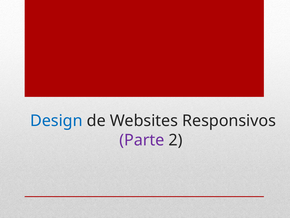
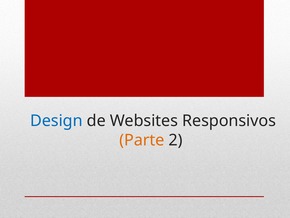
Parte colour: purple -> orange (142, 140)
